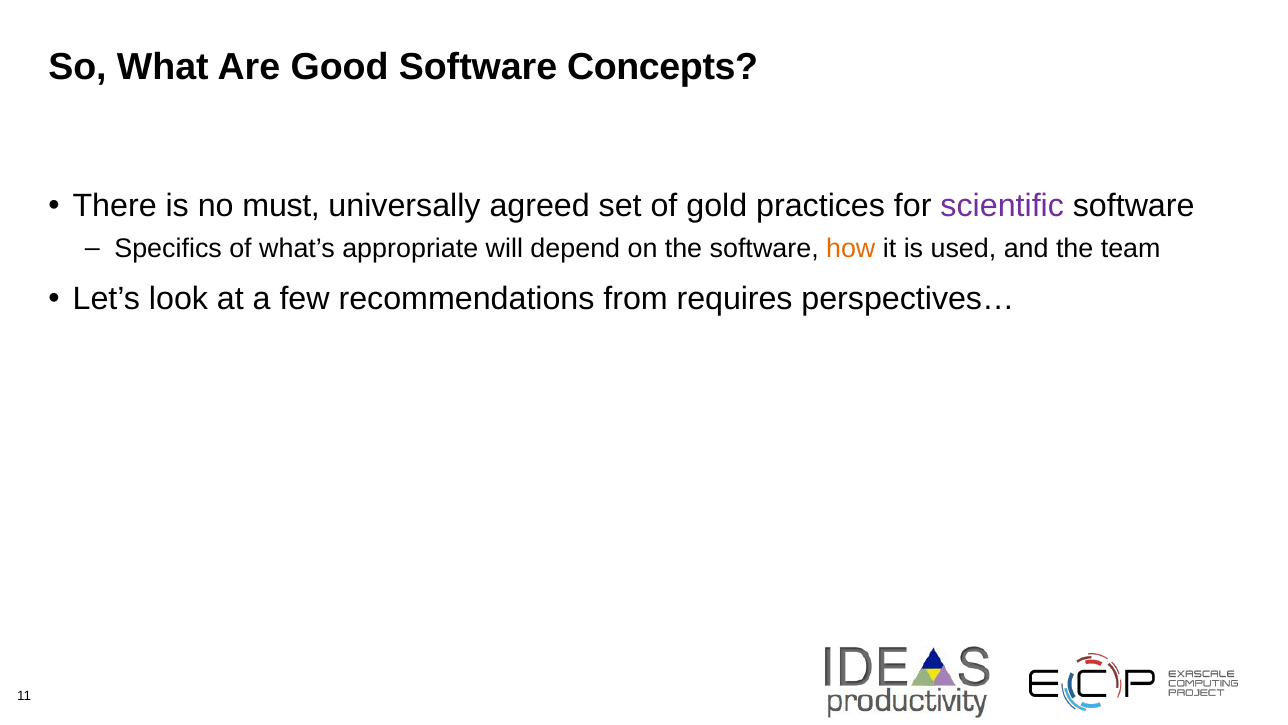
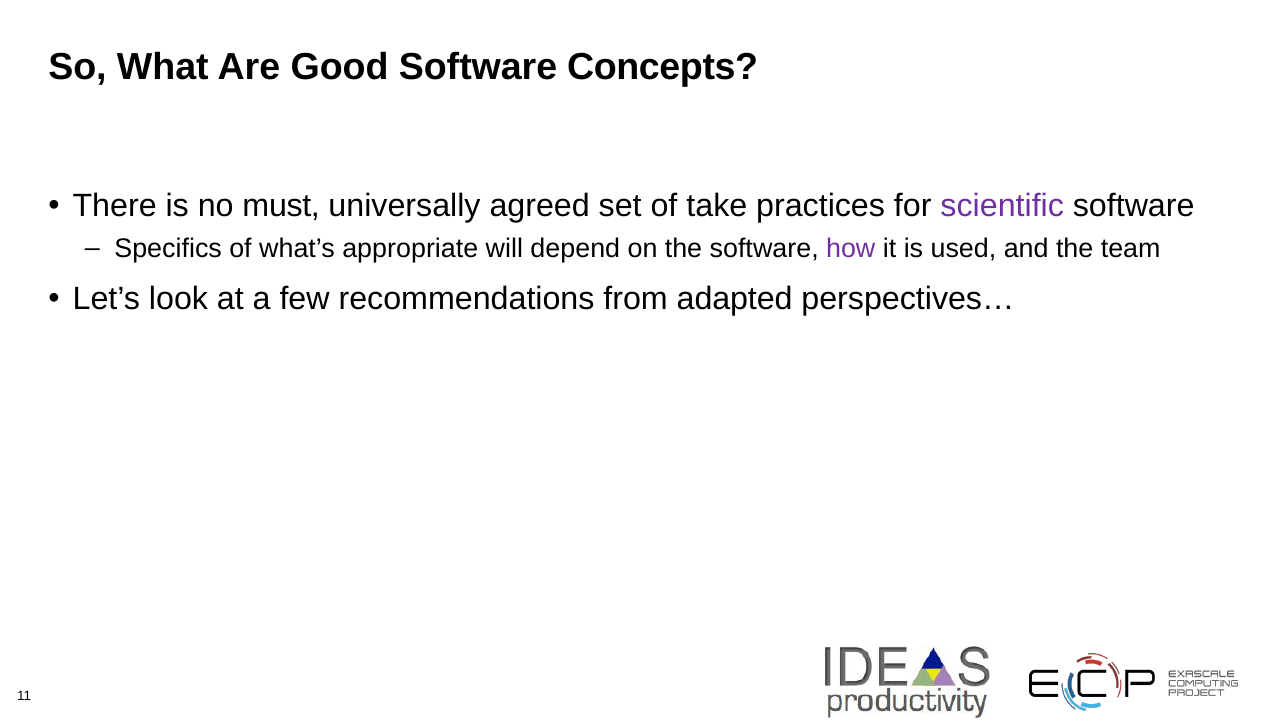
gold: gold -> take (717, 206)
how colour: orange -> purple (851, 248)
requires: requires -> adapted (735, 299)
